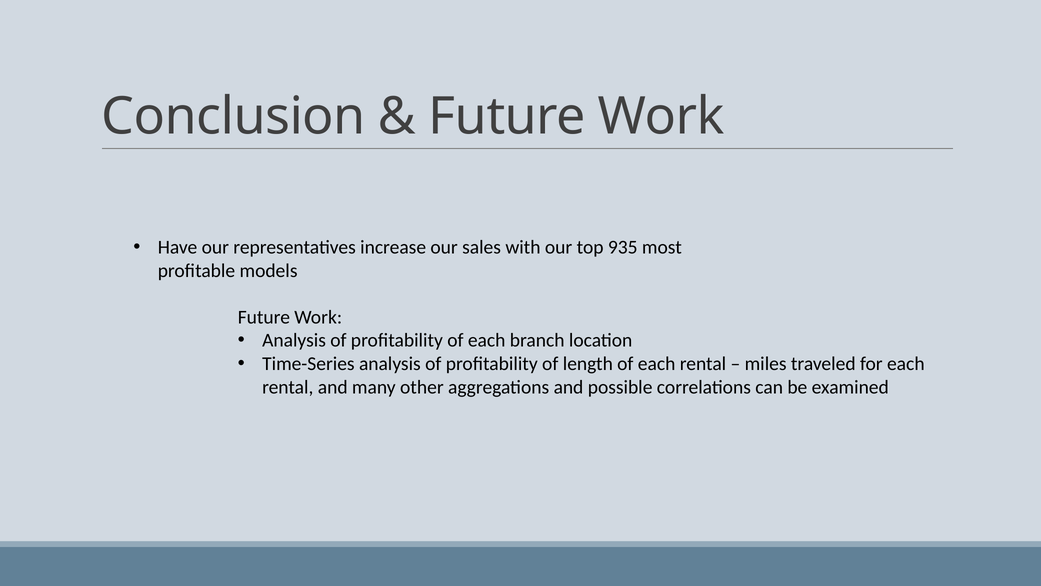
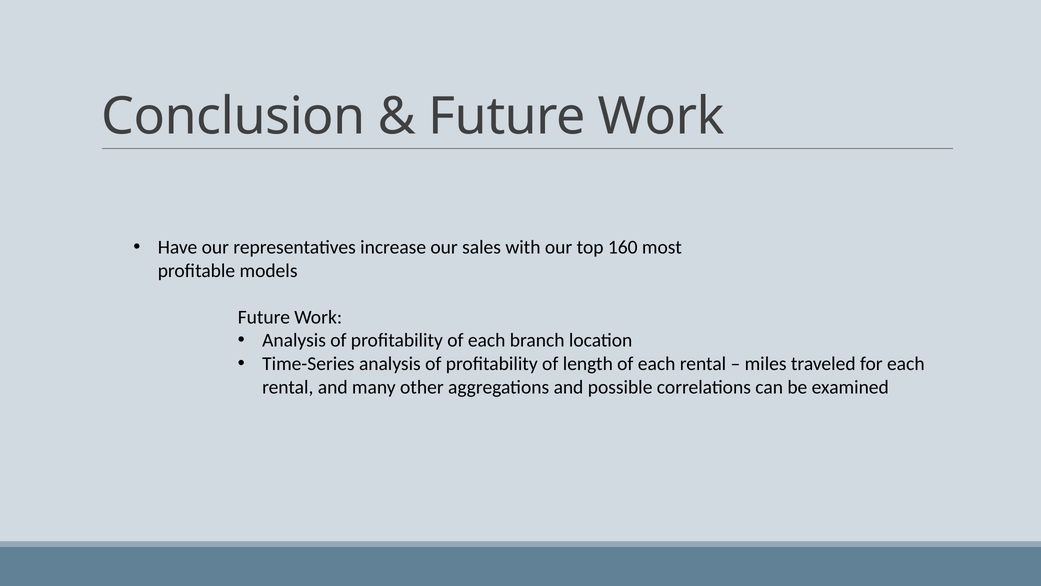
935: 935 -> 160 (623, 247)
